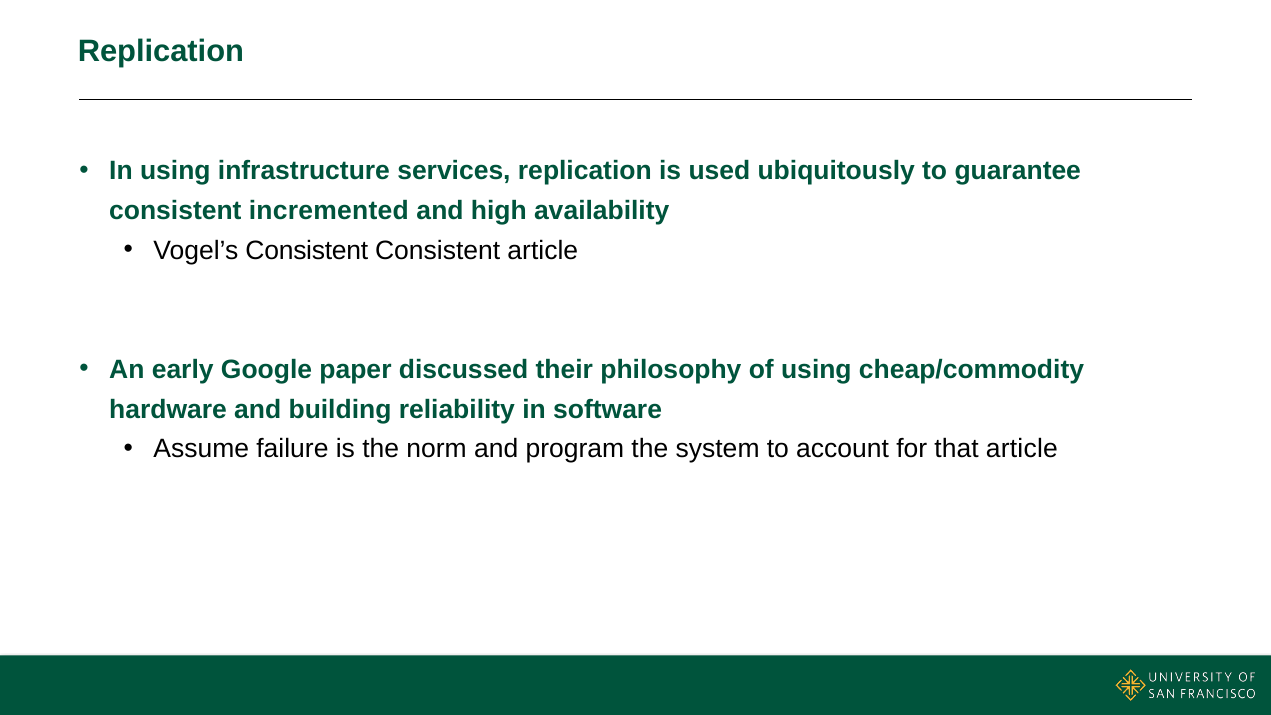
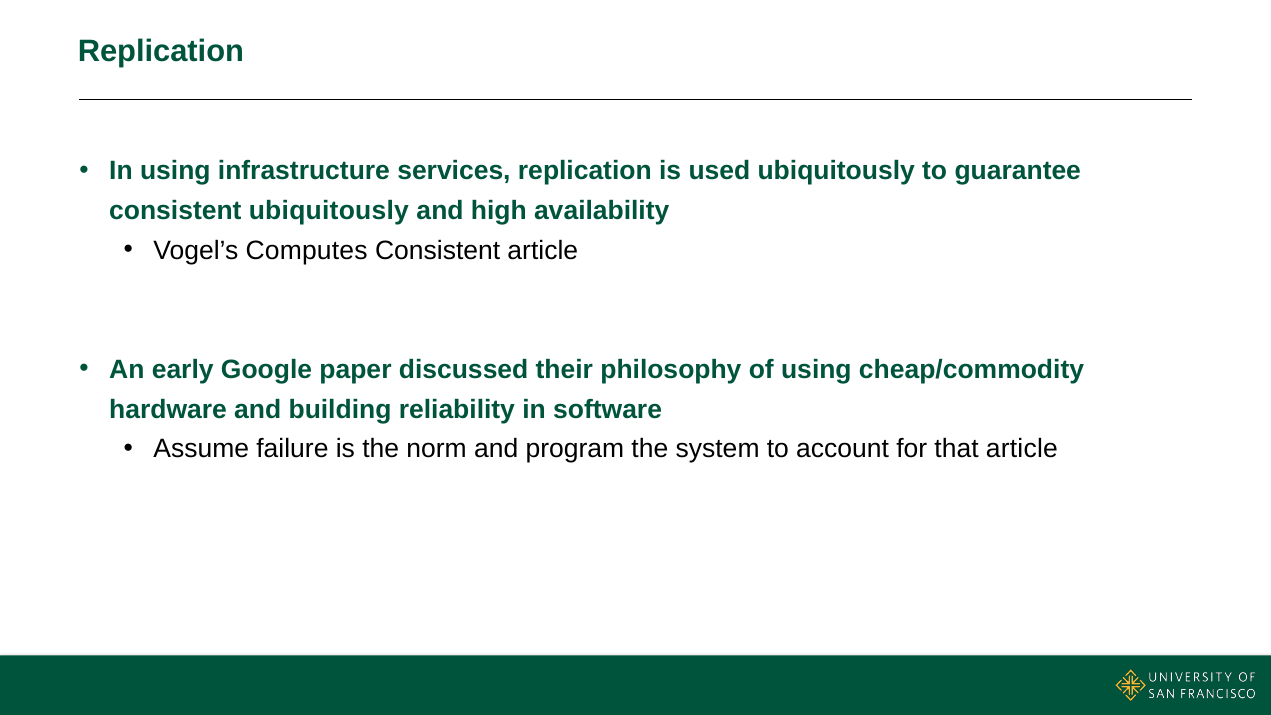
consistent incremented: incremented -> ubiquitously (329, 211)
Vogel’s Consistent: Consistent -> Computes (307, 251)
